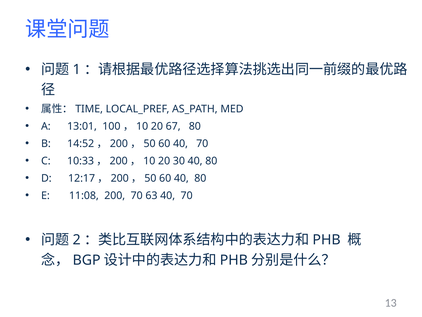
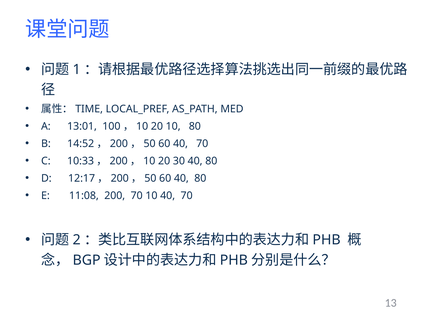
20 67: 67 -> 10 (173, 126)
70 63: 63 -> 10 (151, 195)
